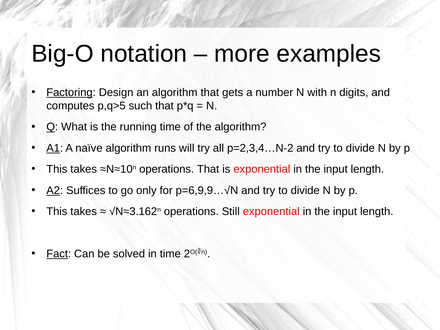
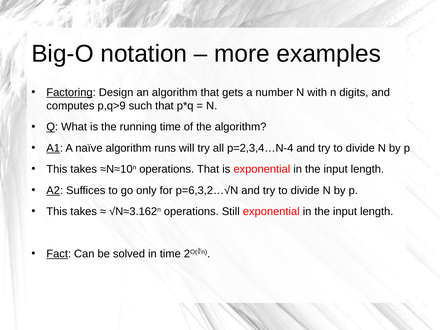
p,q>5: p,q>5 -> p,q>9 (112, 106)
p=2,3,4…N-2: p=2,3,4…N-2 -> p=2,3,4…N-4 (260, 148)
p=6,9,9…√N: p=6,9,9…√N -> p=6,3,2…√N (207, 190)
